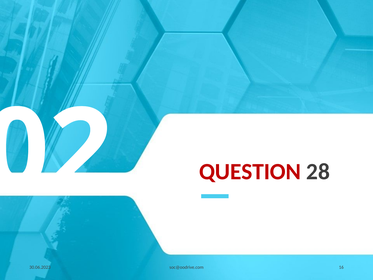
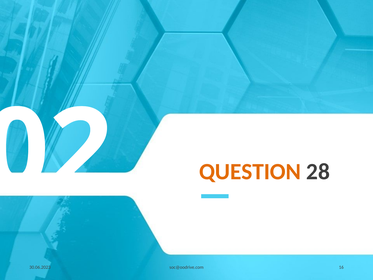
QUESTION colour: red -> orange (250, 172)
